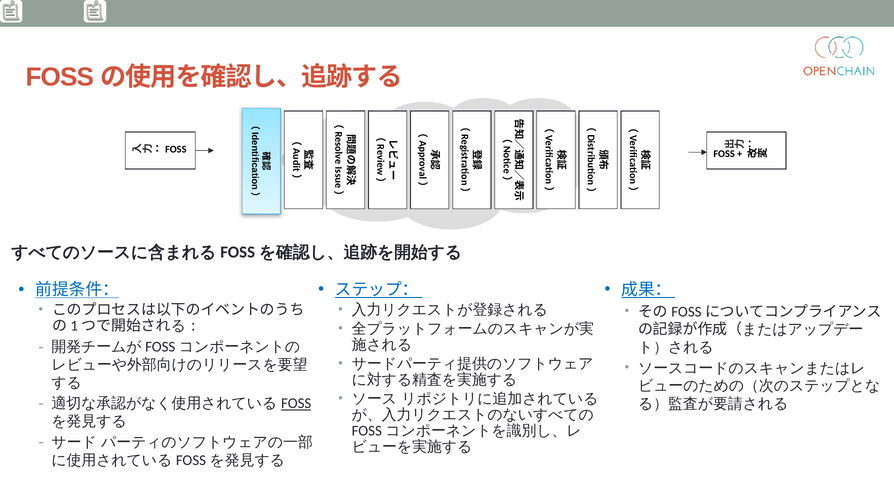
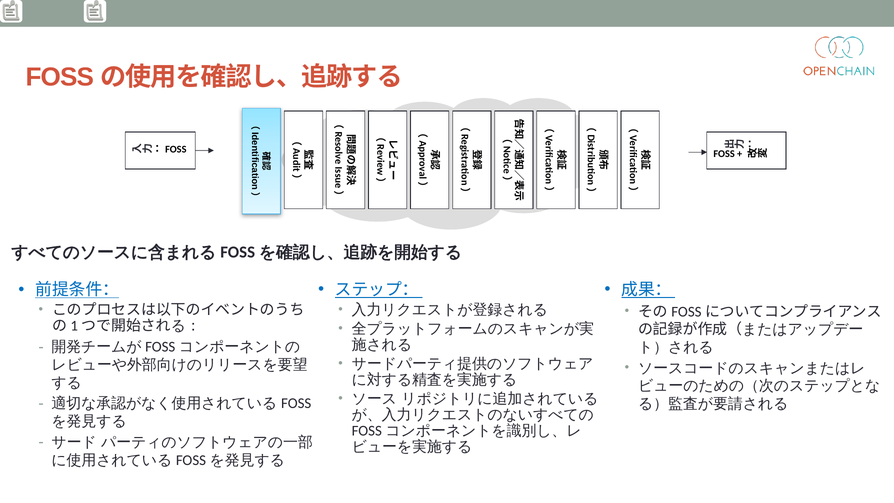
FOSS underline: present -> none (296, 403)
